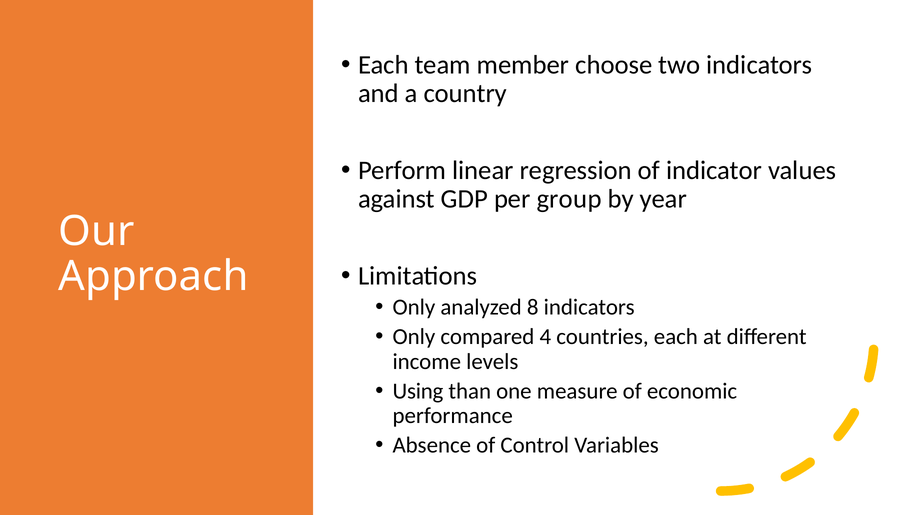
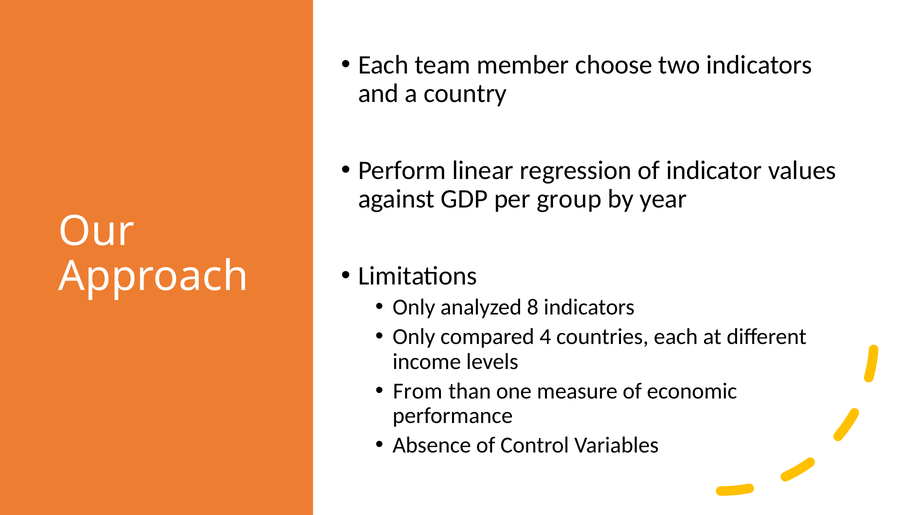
Using: Using -> From (418, 391)
